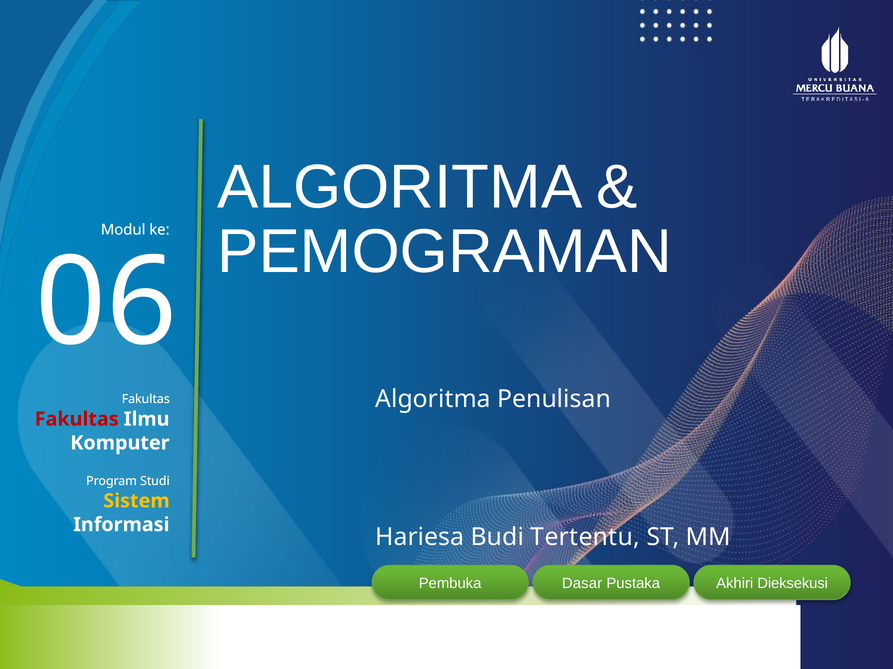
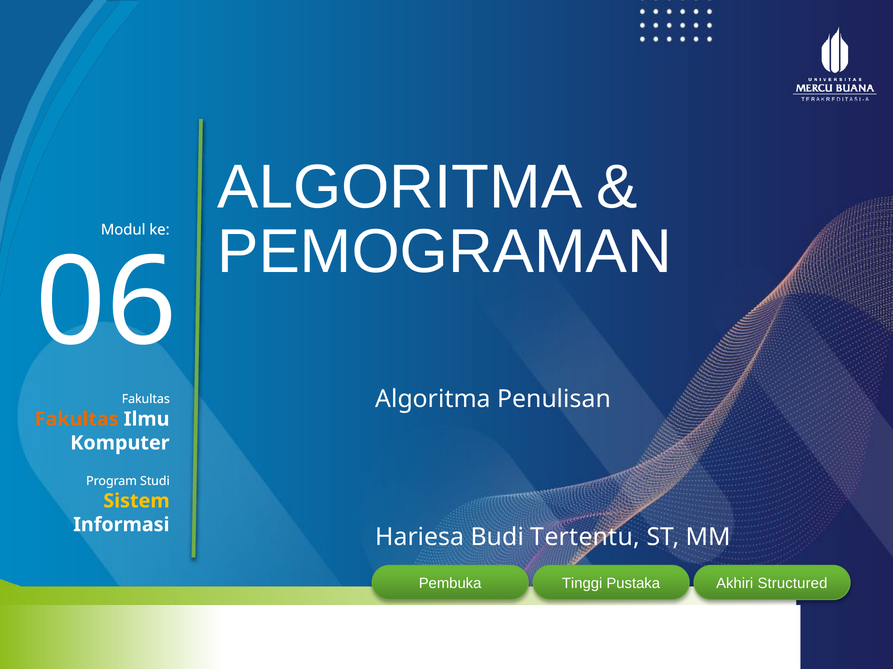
Fakultas colour: red -> orange (77, 420)
Dasar: Dasar -> Tinggi (582, 584)
Dieksekusi: Dieksekusi -> Structured (792, 584)
